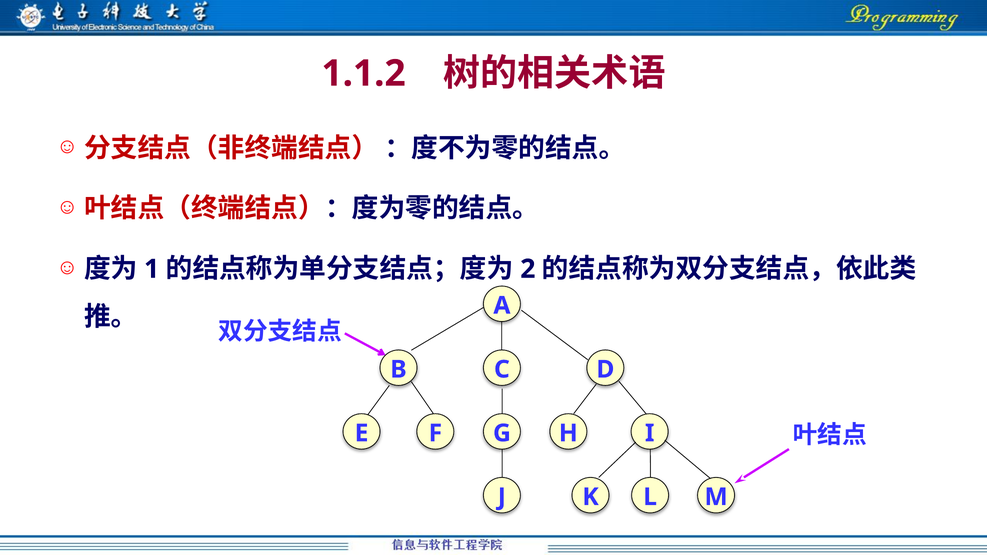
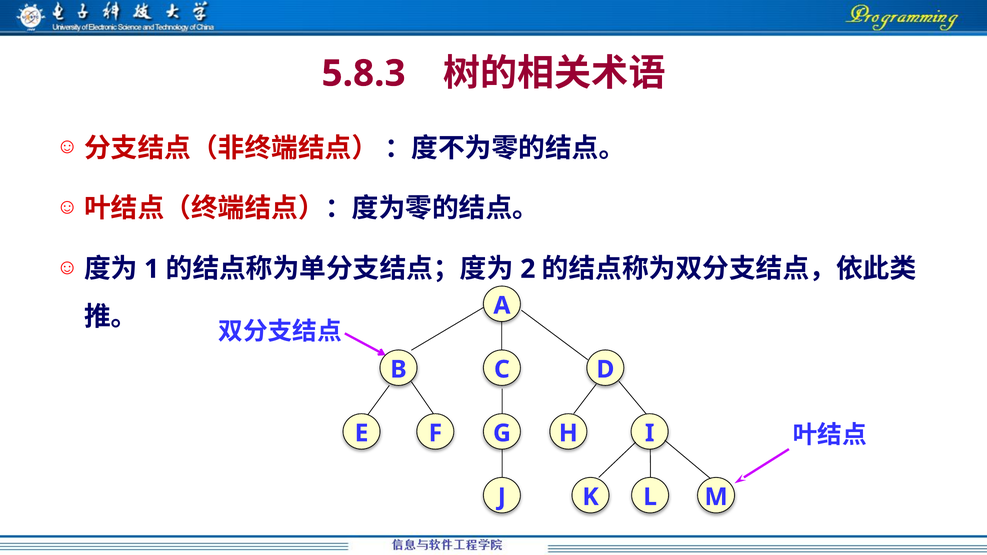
1.1.2: 1.1.2 -> 5.8.3 (364, 74)
